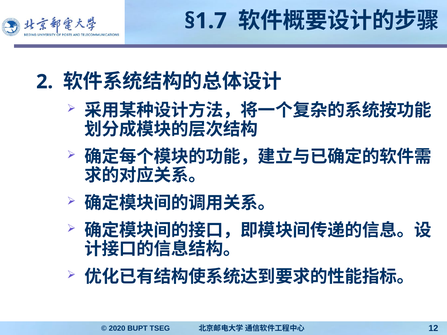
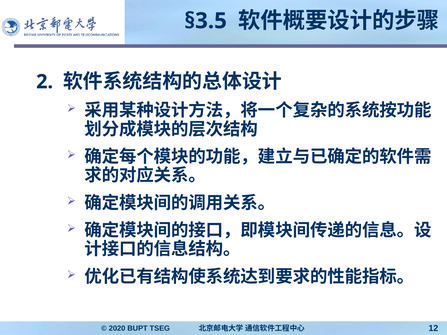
§1.7: §1.7 -> §3.5 (206, 21)
